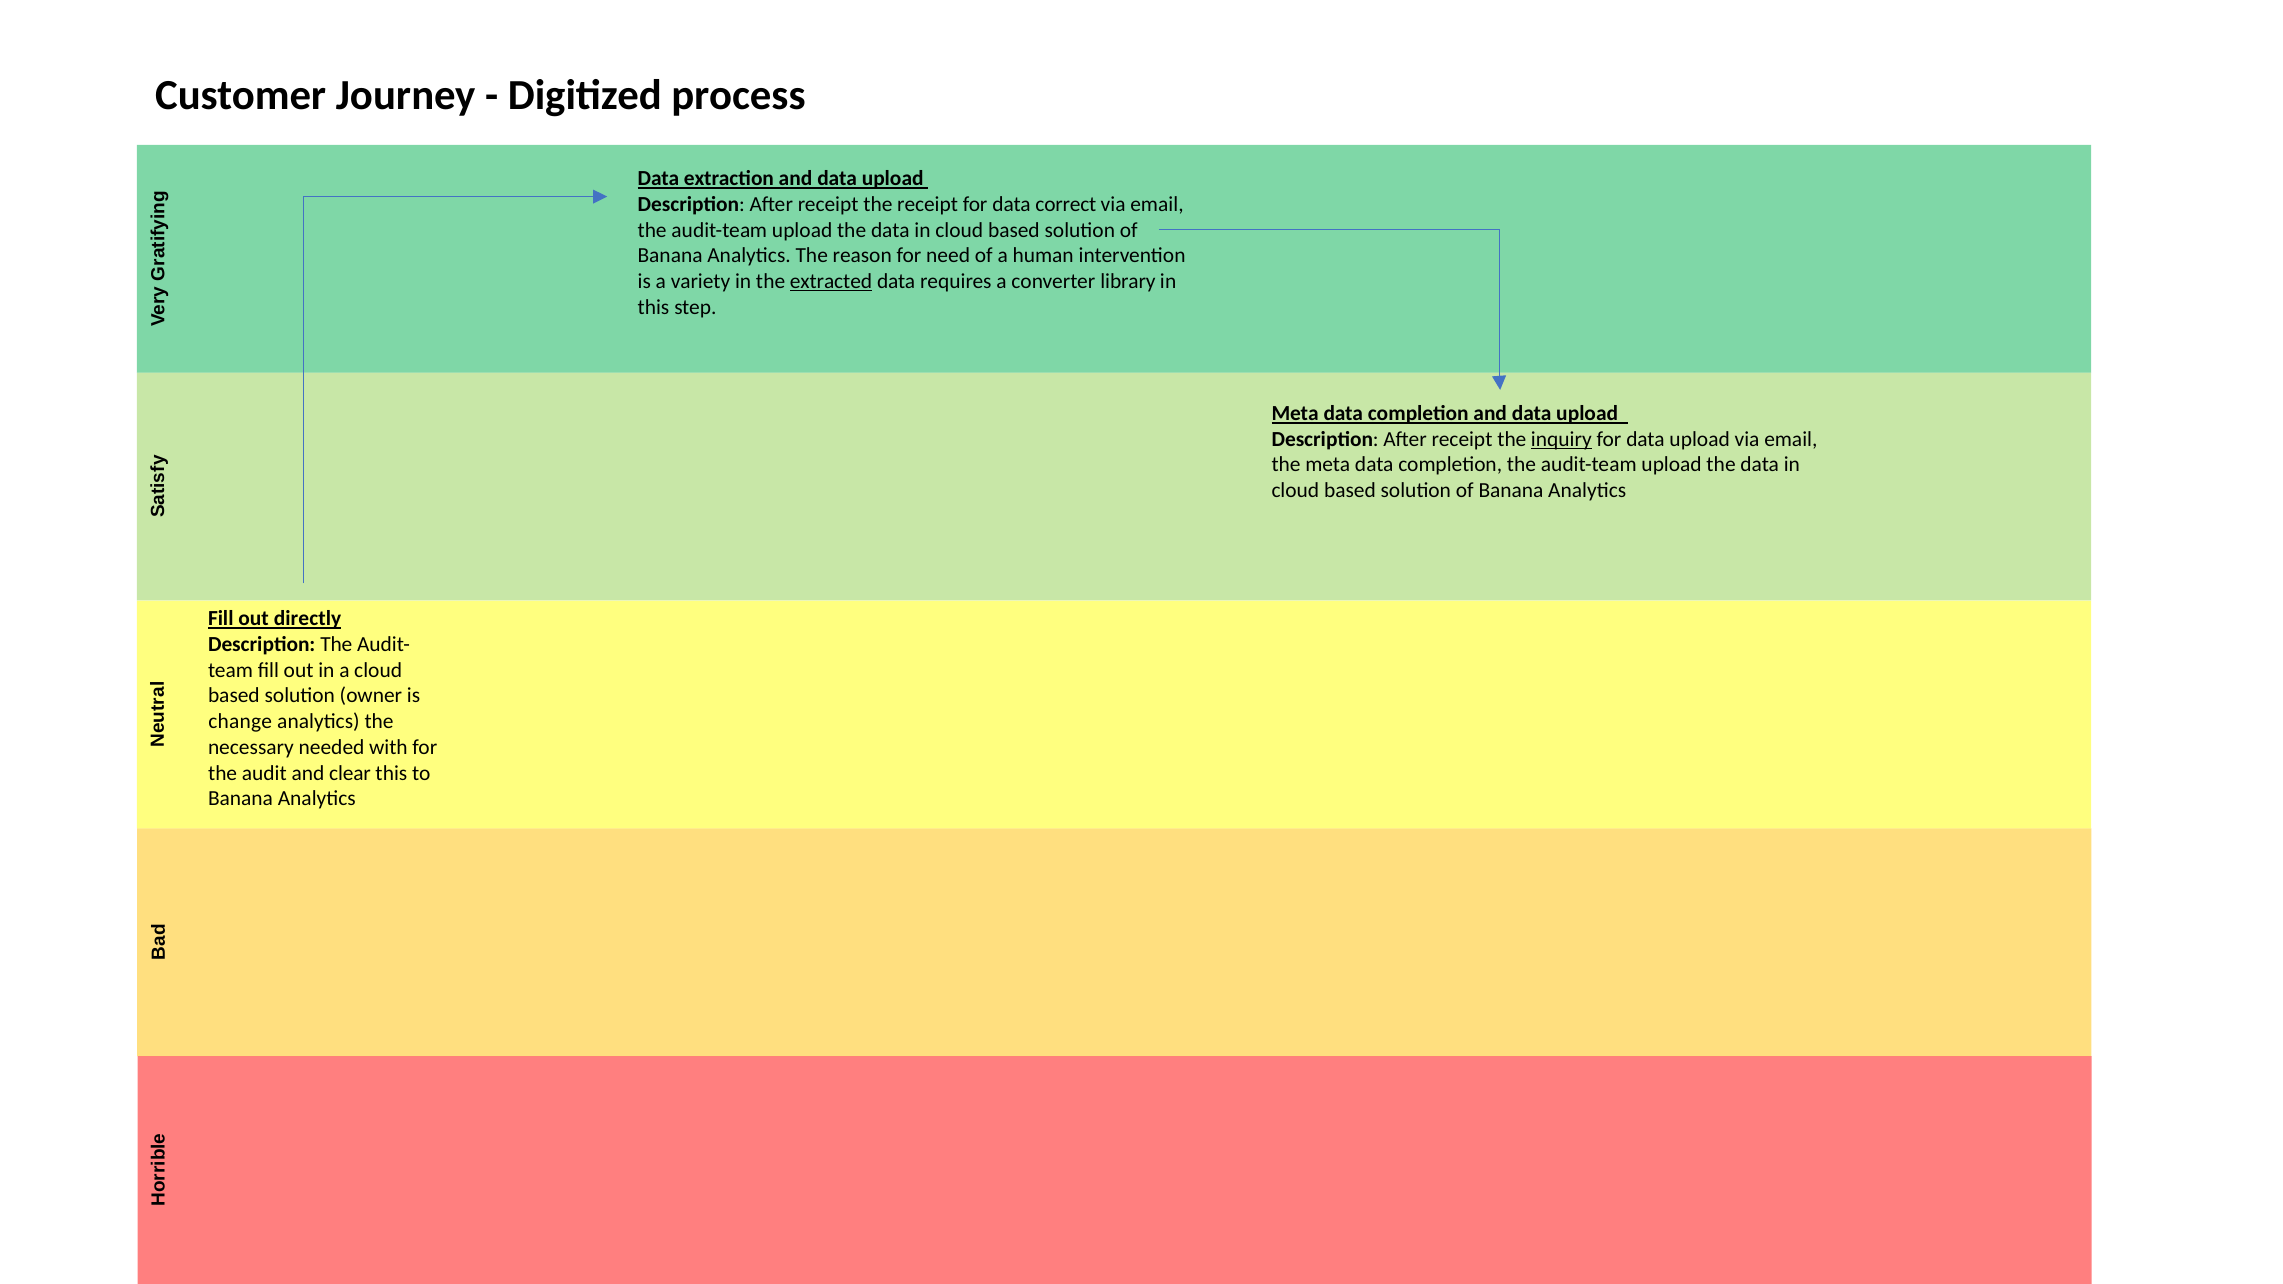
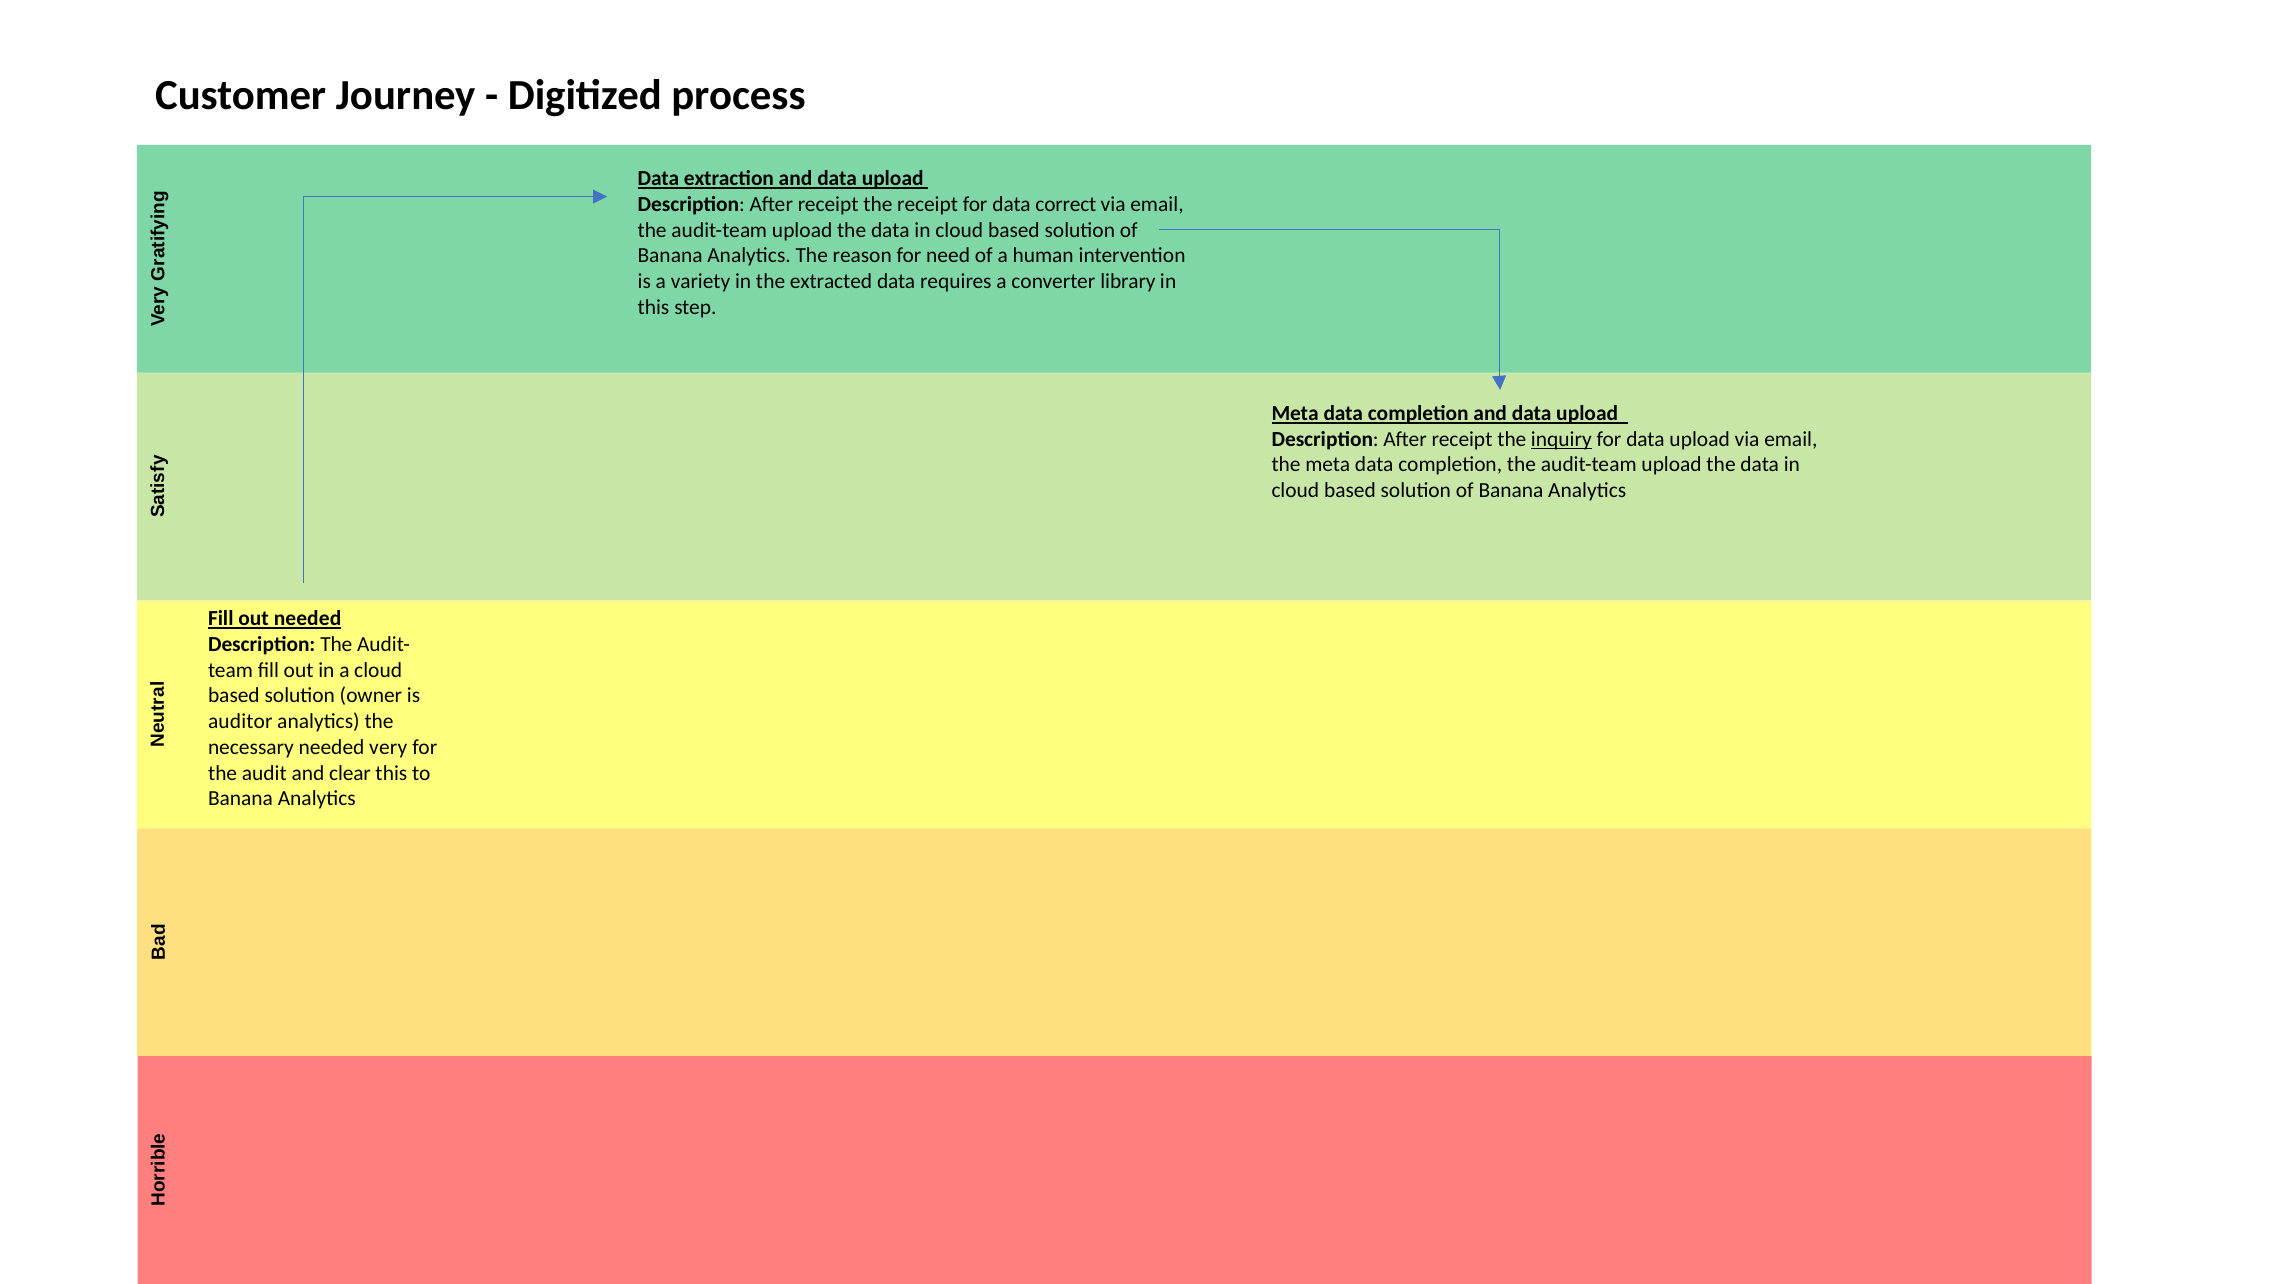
extracted underline: present -> none (831, 282)
out directly: directly -> needed (308, 619)
change: change -> auditor (240, 722)
with: with -> very (388, 747)
